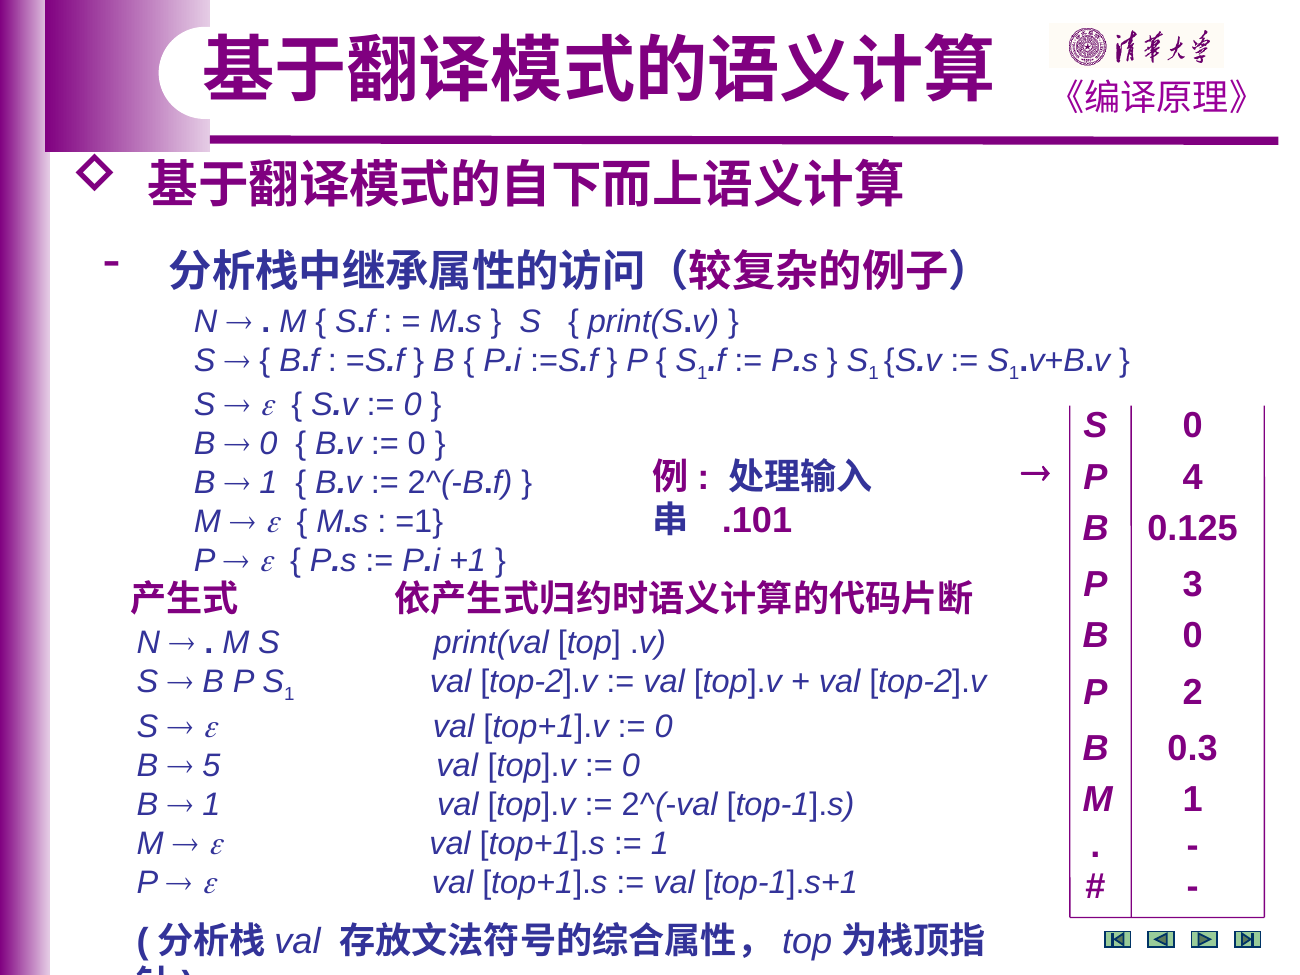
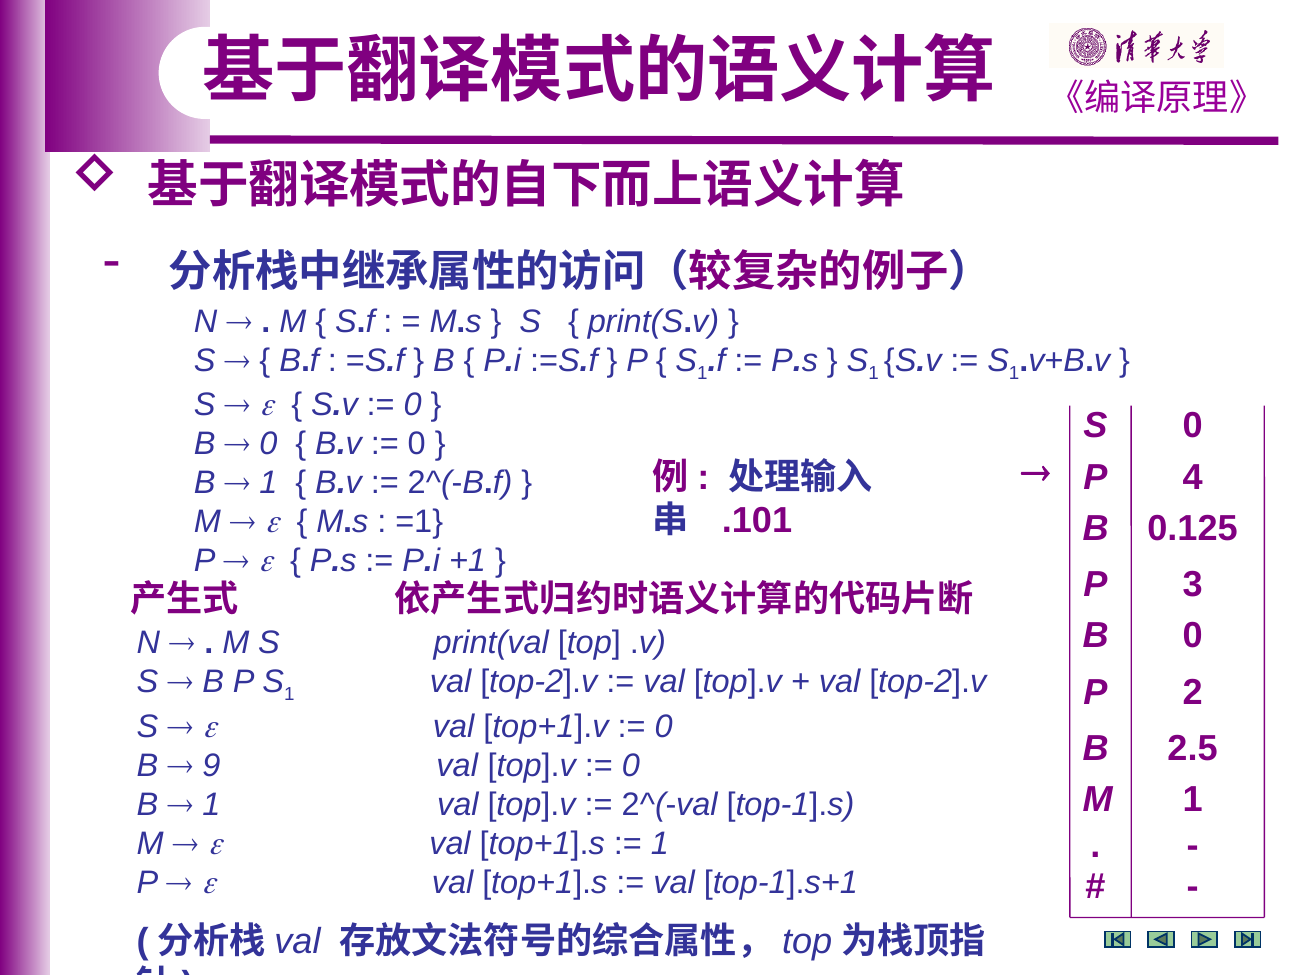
0.3: 0.3 -> 2.5 (1193, 748)
5: 5 -> 9 (211, 765)
